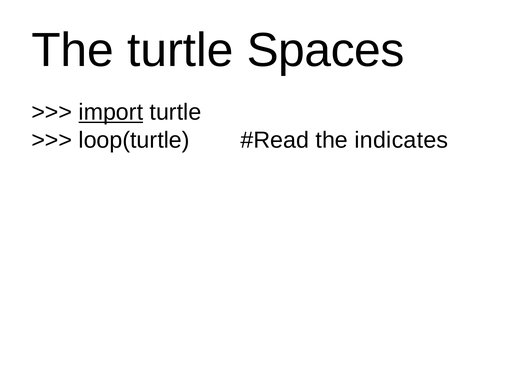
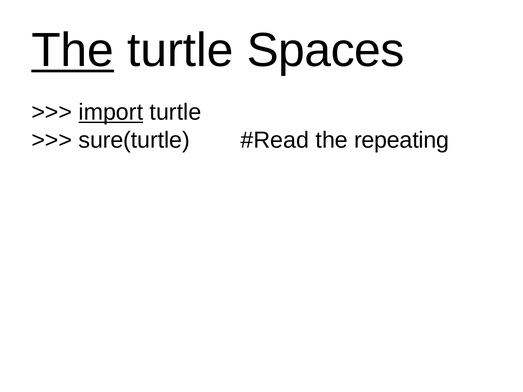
The underline: none -> present (73, 50)
loop(turtle: loop(turtle -> sure(turtle (134, 140)
indicates: indicates -> repeating (402, 140)
